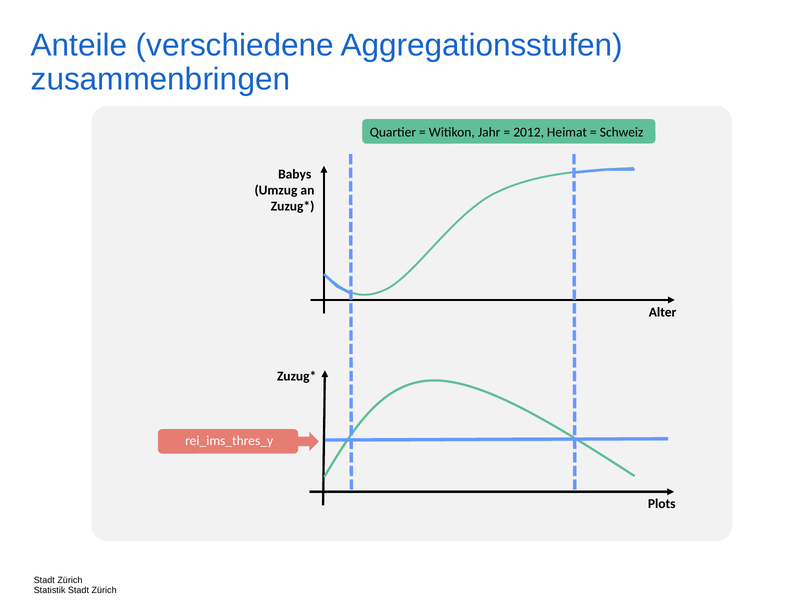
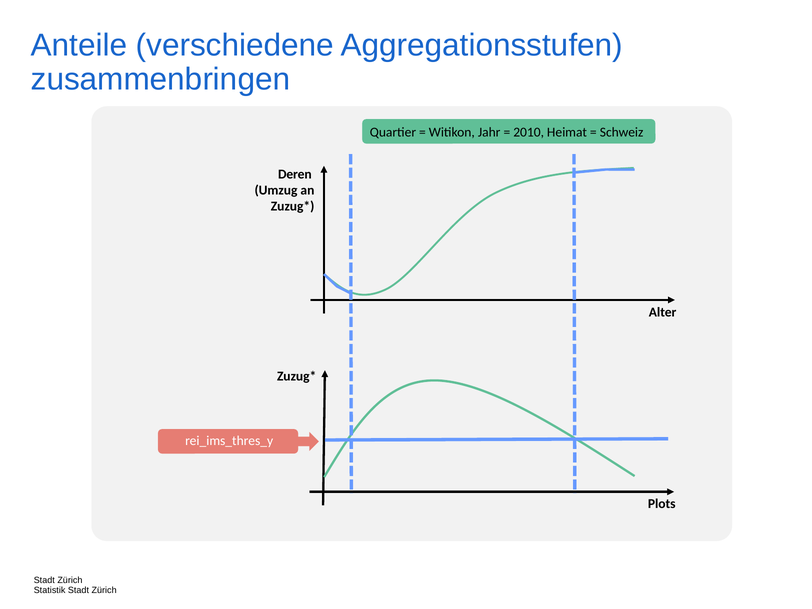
2012: 2012 -> 2010 (529, 132)
Babys: Babys -> Deren (295, 174)
